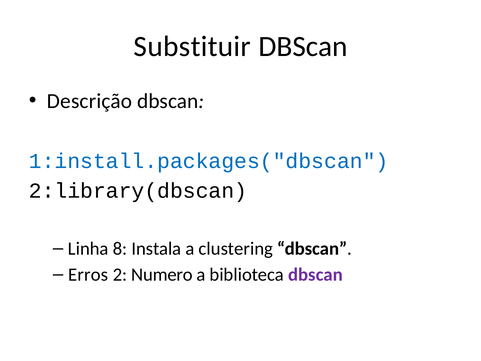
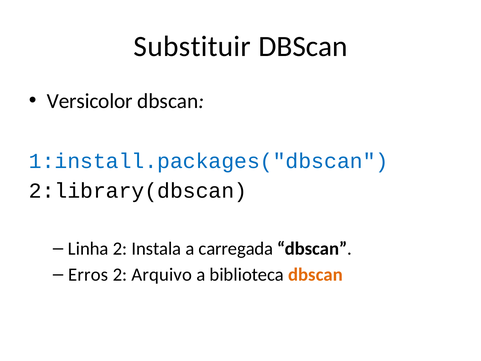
Descrição: Descrição -> Versicolor (90, 101)
Linha 8: 8 -> 2 (120, 248)
clustering: clustering -> carregada (236, 248)
Numero: Numero -> Arquivo (162, 274)
dbscan colour: purple -> orange (316, 274)
